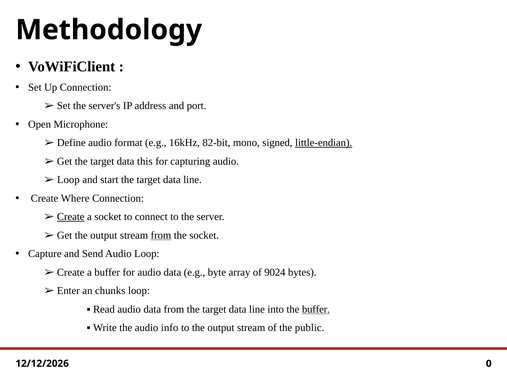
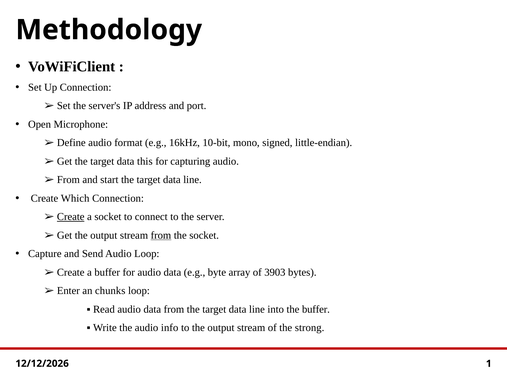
82-bit: 82-bit -> 10-bit (216, 142)
little-endian underline: present -> none (324, 142)
Loop: Loop -> From (68, 179)
Where: Where -> Which (75, 198)
9024: 9024 -> 3903 (275, 272)
buffer underline: present -> none (316, 309)
public: public -> strong (310, 327)
0: 0 -> 1 (489, 363)
